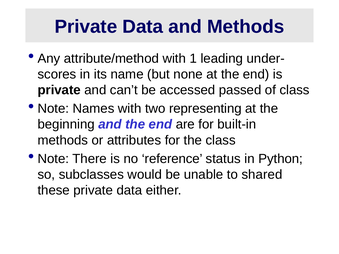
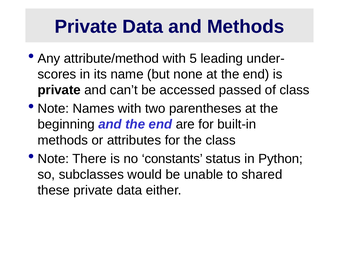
1: 1 -> 5 (193, 59)
representing: representing -> parentheses (205, 109)
reference: reference -> constants (172, 159)
